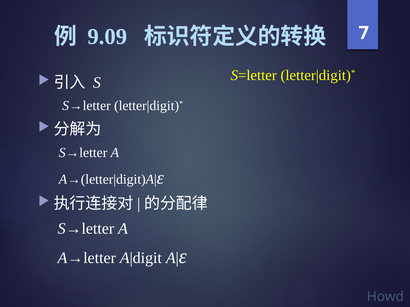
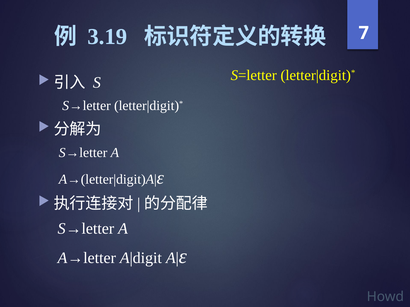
9.09: 9.09 -> 3.19 (107, 37)
